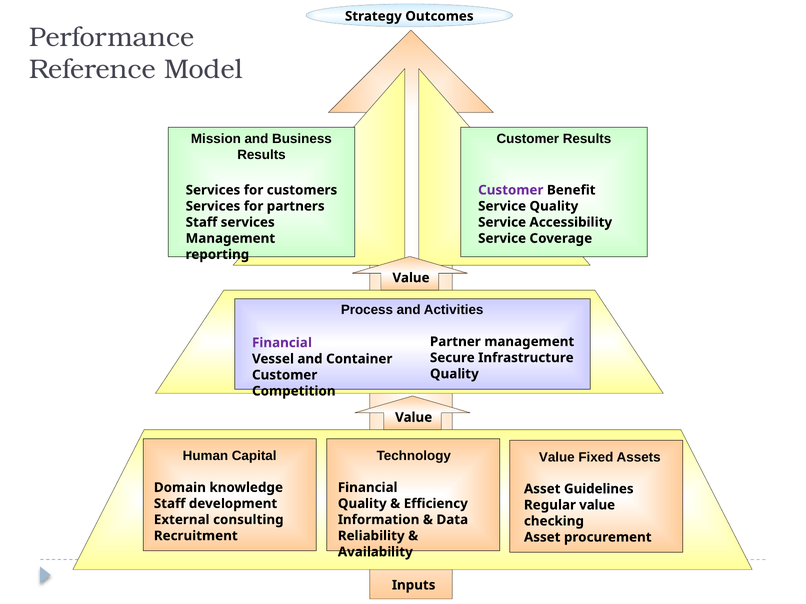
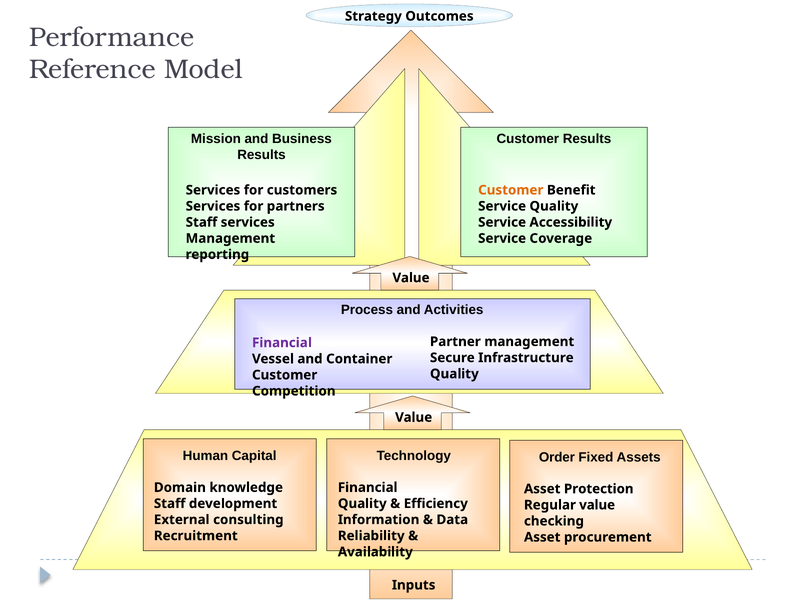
Customer colour: purple -> orange (511, 190)
Value: Value -> Order (557, 457)
Guidelines: Guidelines -> Protection (599, 489)
